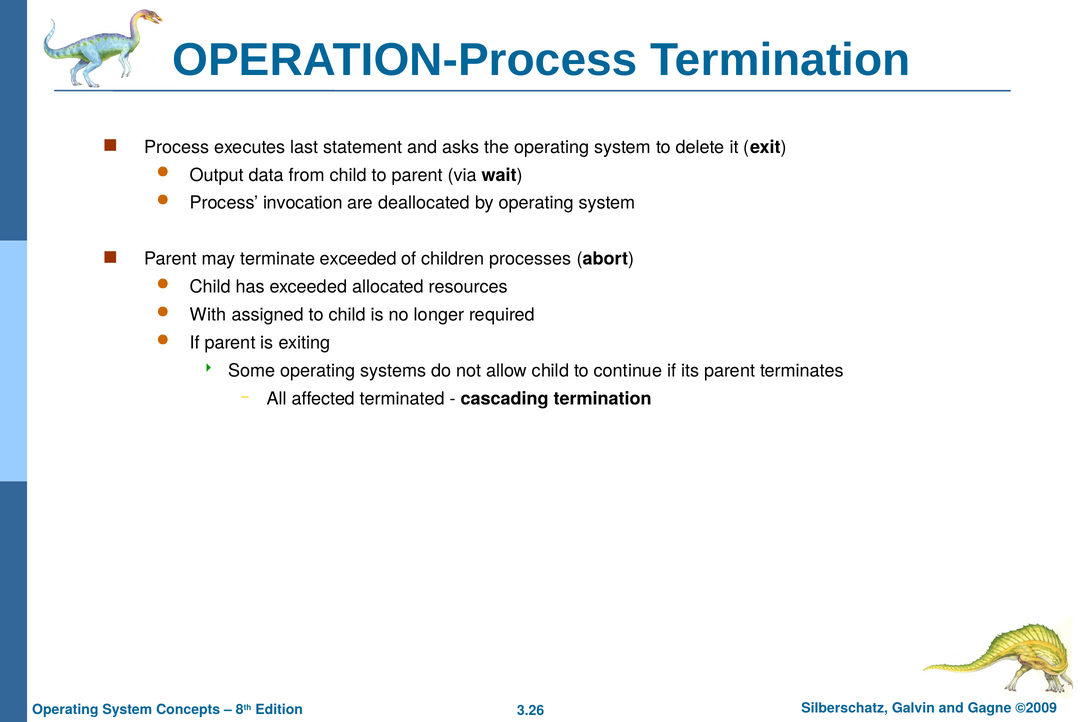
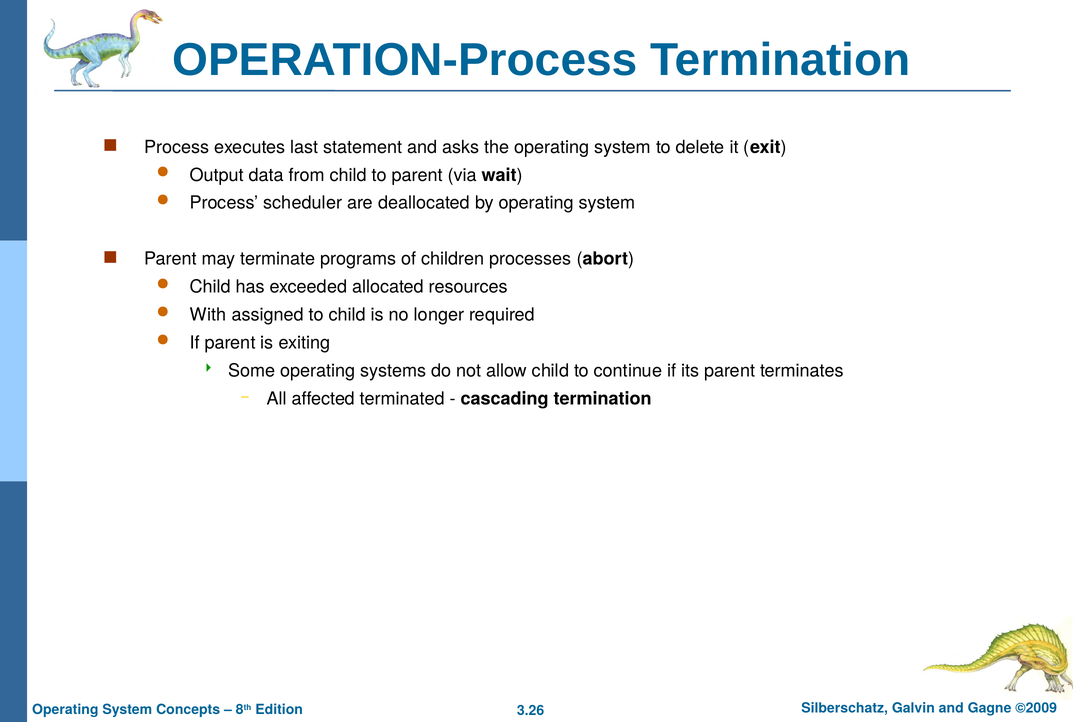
invocation: invocation -> scheduler (303, 203)
terminate exceeded: exceeded -> programs (358, 259)
